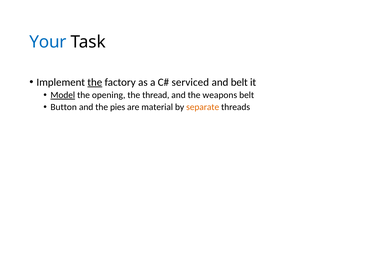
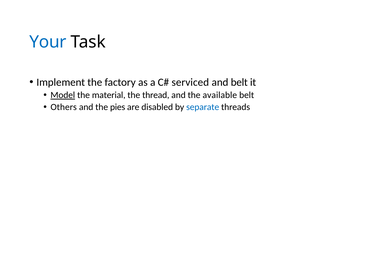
the underline: present -> none (95, 82)
opening: opening -> material (109, 95)
weapons: weapons -> available (220, 95)
Button: Button -> Others (64, 107)
material: material -> disabled (157, 107)
separate colour: orange -> blue (203, 107)
